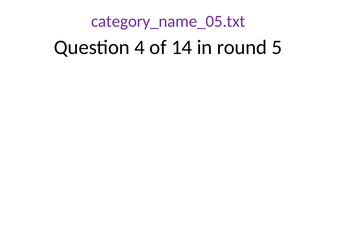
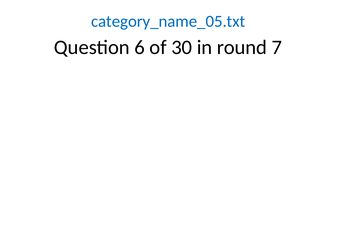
category_name_05.txt colour: purple -> blue (168, 21)
4: 4 -> 6 (140, 48)
14: 14 -> 30 (182, 48)
5: 5 -> 7 (277, 48)
